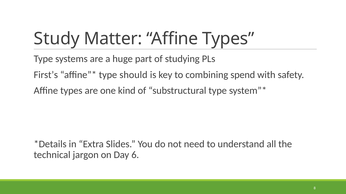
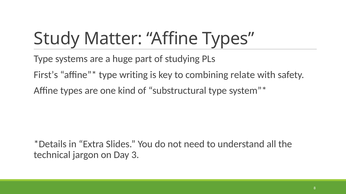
should: should -> writing (134, 75)
spend: spend -> relate (243, 75)
6: 6 -> 3 (135, 155)
